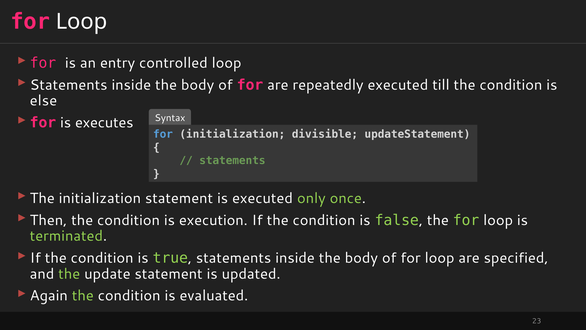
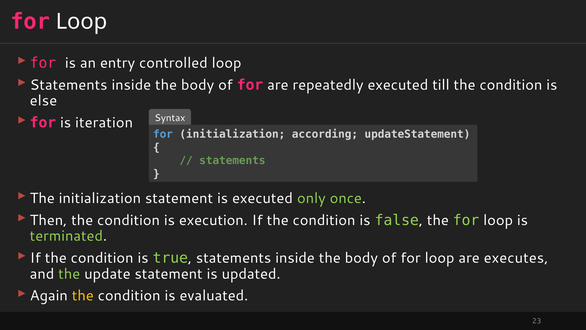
executes: executes -> iteration (104, 122)
divisible: divisible -> according (325, 134)
specified: specified -> executes (516, 258)
the colour: light green -> yellow (83, 295)
